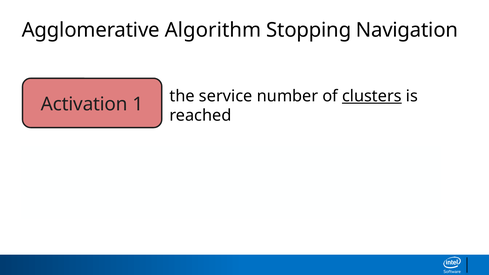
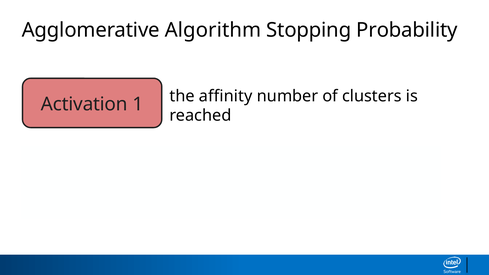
Navigation: Navigation -> Probability (407, 30)
service: service -> affinity (226, 96)
clusters underline: present -> none (372, 96)
